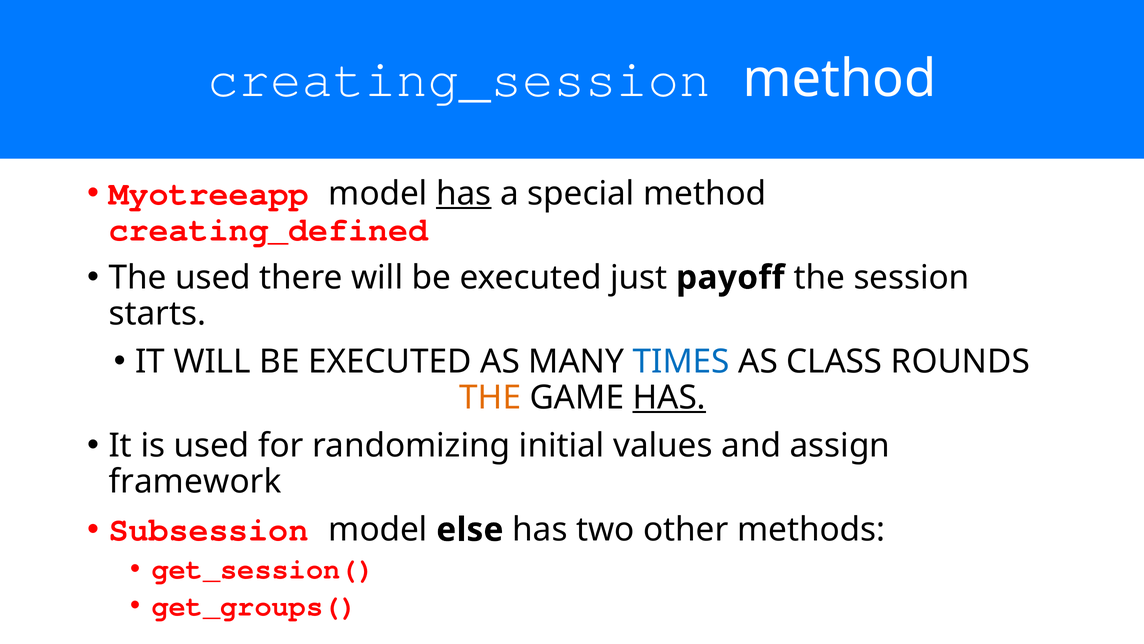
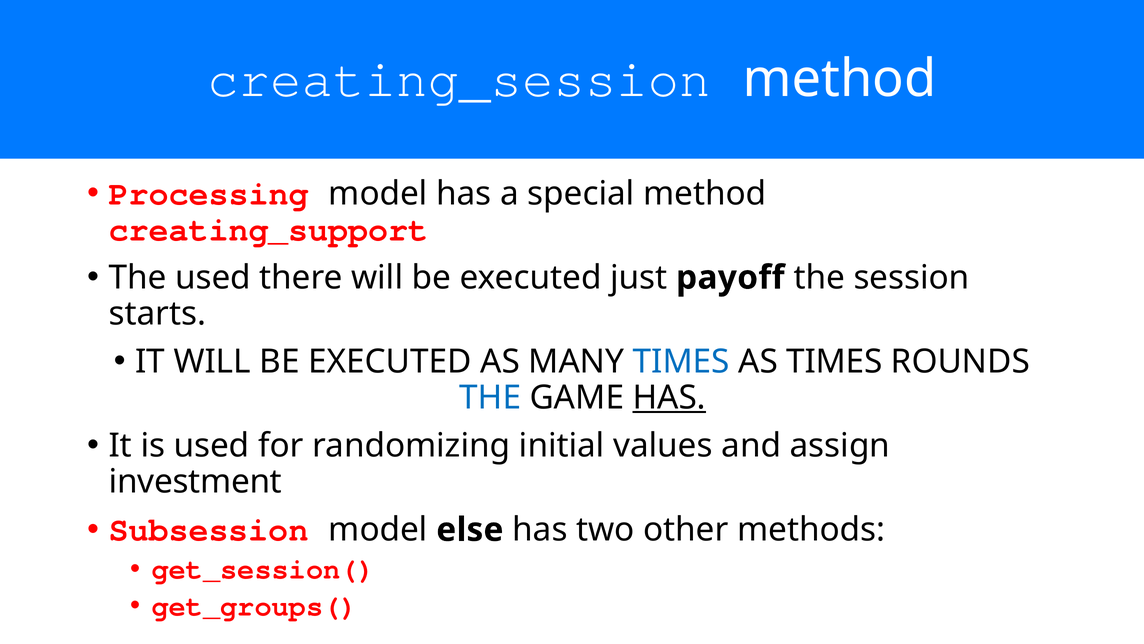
Myotreeapp: Myotreeapp -> Processing (209, 193)
has underline: present -> none (464, 193)
creating_defined: creating_defined -> creating_support (269, 229)
AS CLASS: CLASS -> TIMES (834, 361)
THE colour: orange -> blue (490, 397)
framework: framework -> investment (195, 481)
